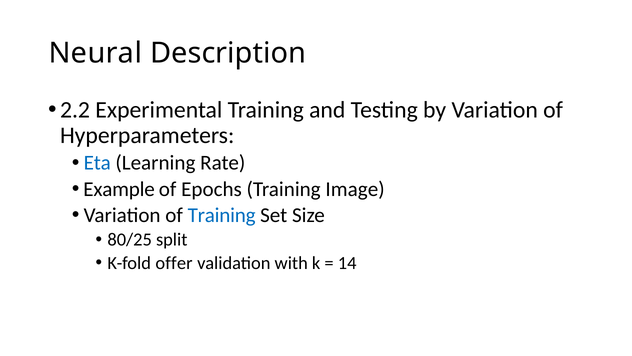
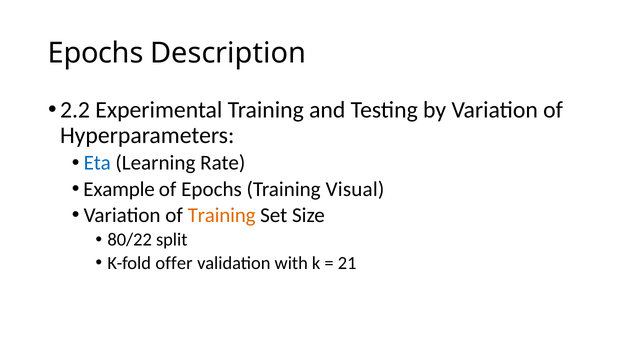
Neural: Neural -> Epochs (96, 53)
Image: Image -> Visual (355, 189)
Training colour: blue -> orange (222, 215)
80/25: 80/25 -> 80/22 (130, 239)
14: 14 -> 21 (347, 263)
